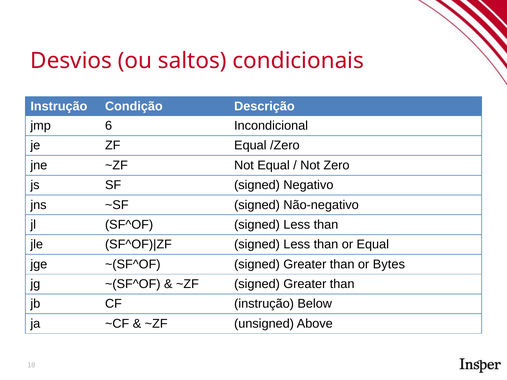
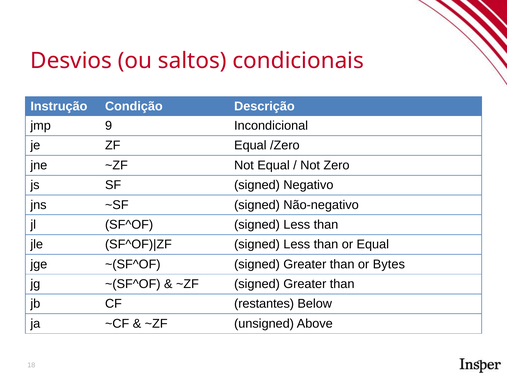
6: 6 -> 9 (109, 126)
CF instrução: instrução -> restantes (264, 304)
